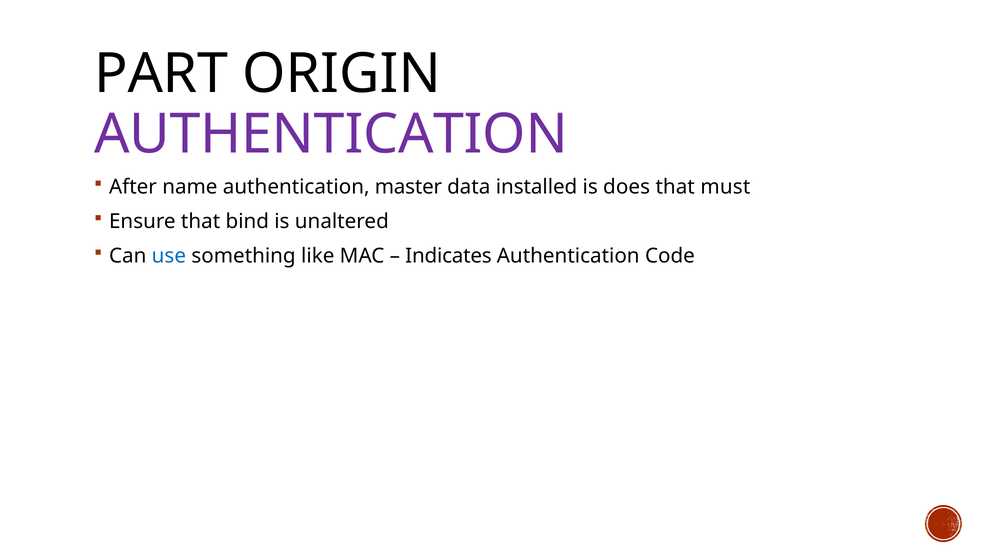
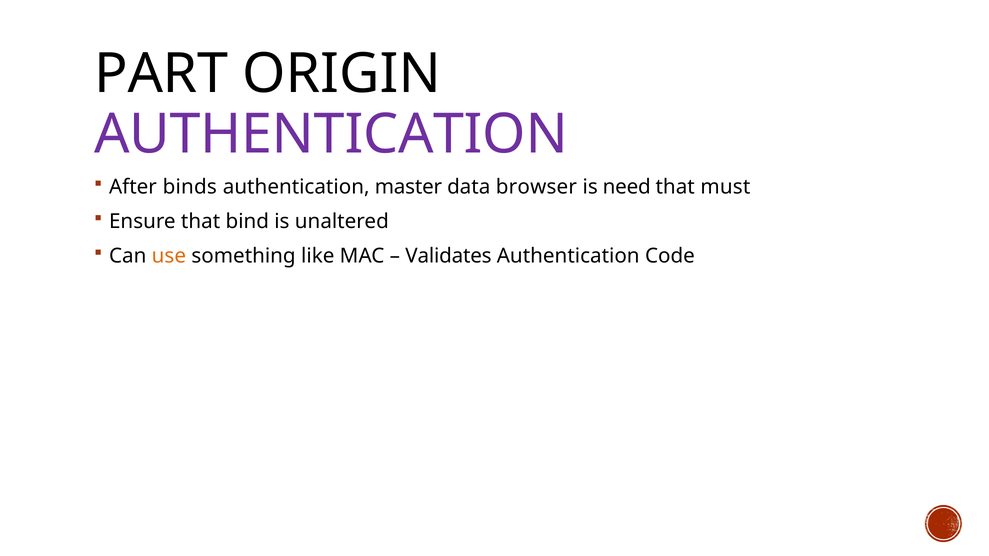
name: name -> binds (190, 187)
installed: installed -> browser (536, 187)
does: does -> need (627, 187)
use colour: blue -> orange (169, 256)
Indicates: Indicates -> Validates (448, 256)
